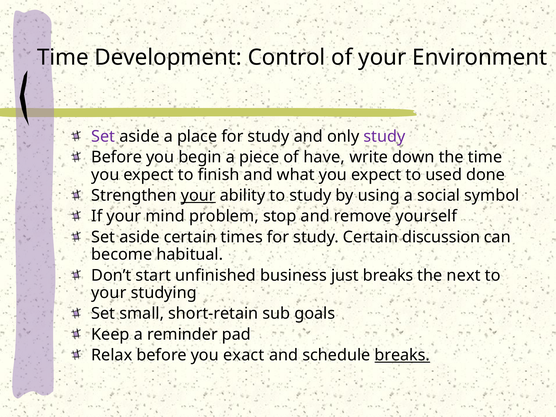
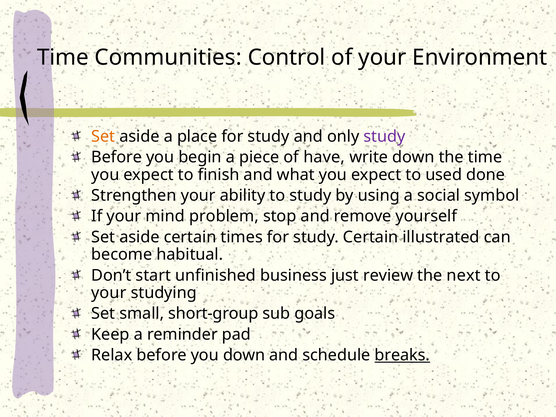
Development: Development -> Communities (168, 58)
Set colour: purple -> orange (103, 137)
your underline: present -> none (198, 196)
discussion: discussion -> illustrated (441, 237)
just breaks: breaks -> review (388, 275)
short-retain: short-retain -> short-group (213, 314)
you exact: exact -> down (244, 355)
